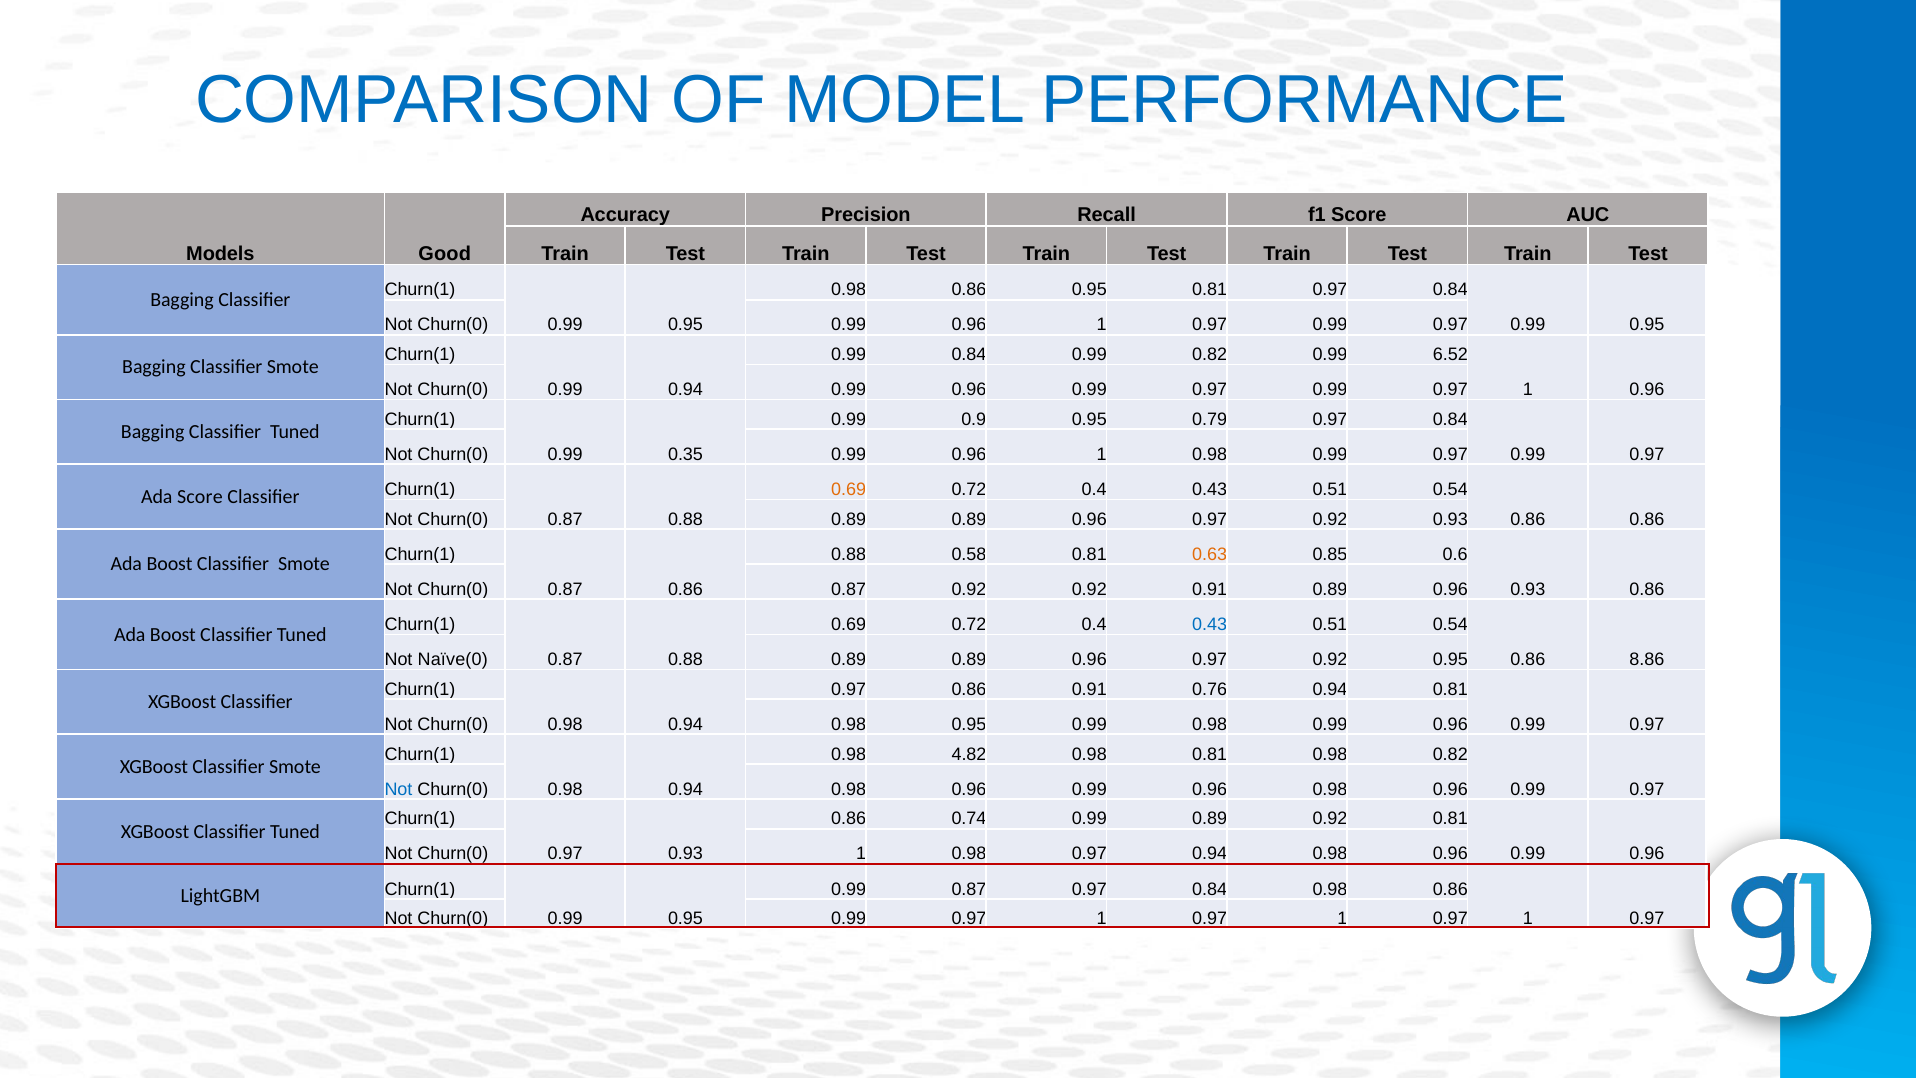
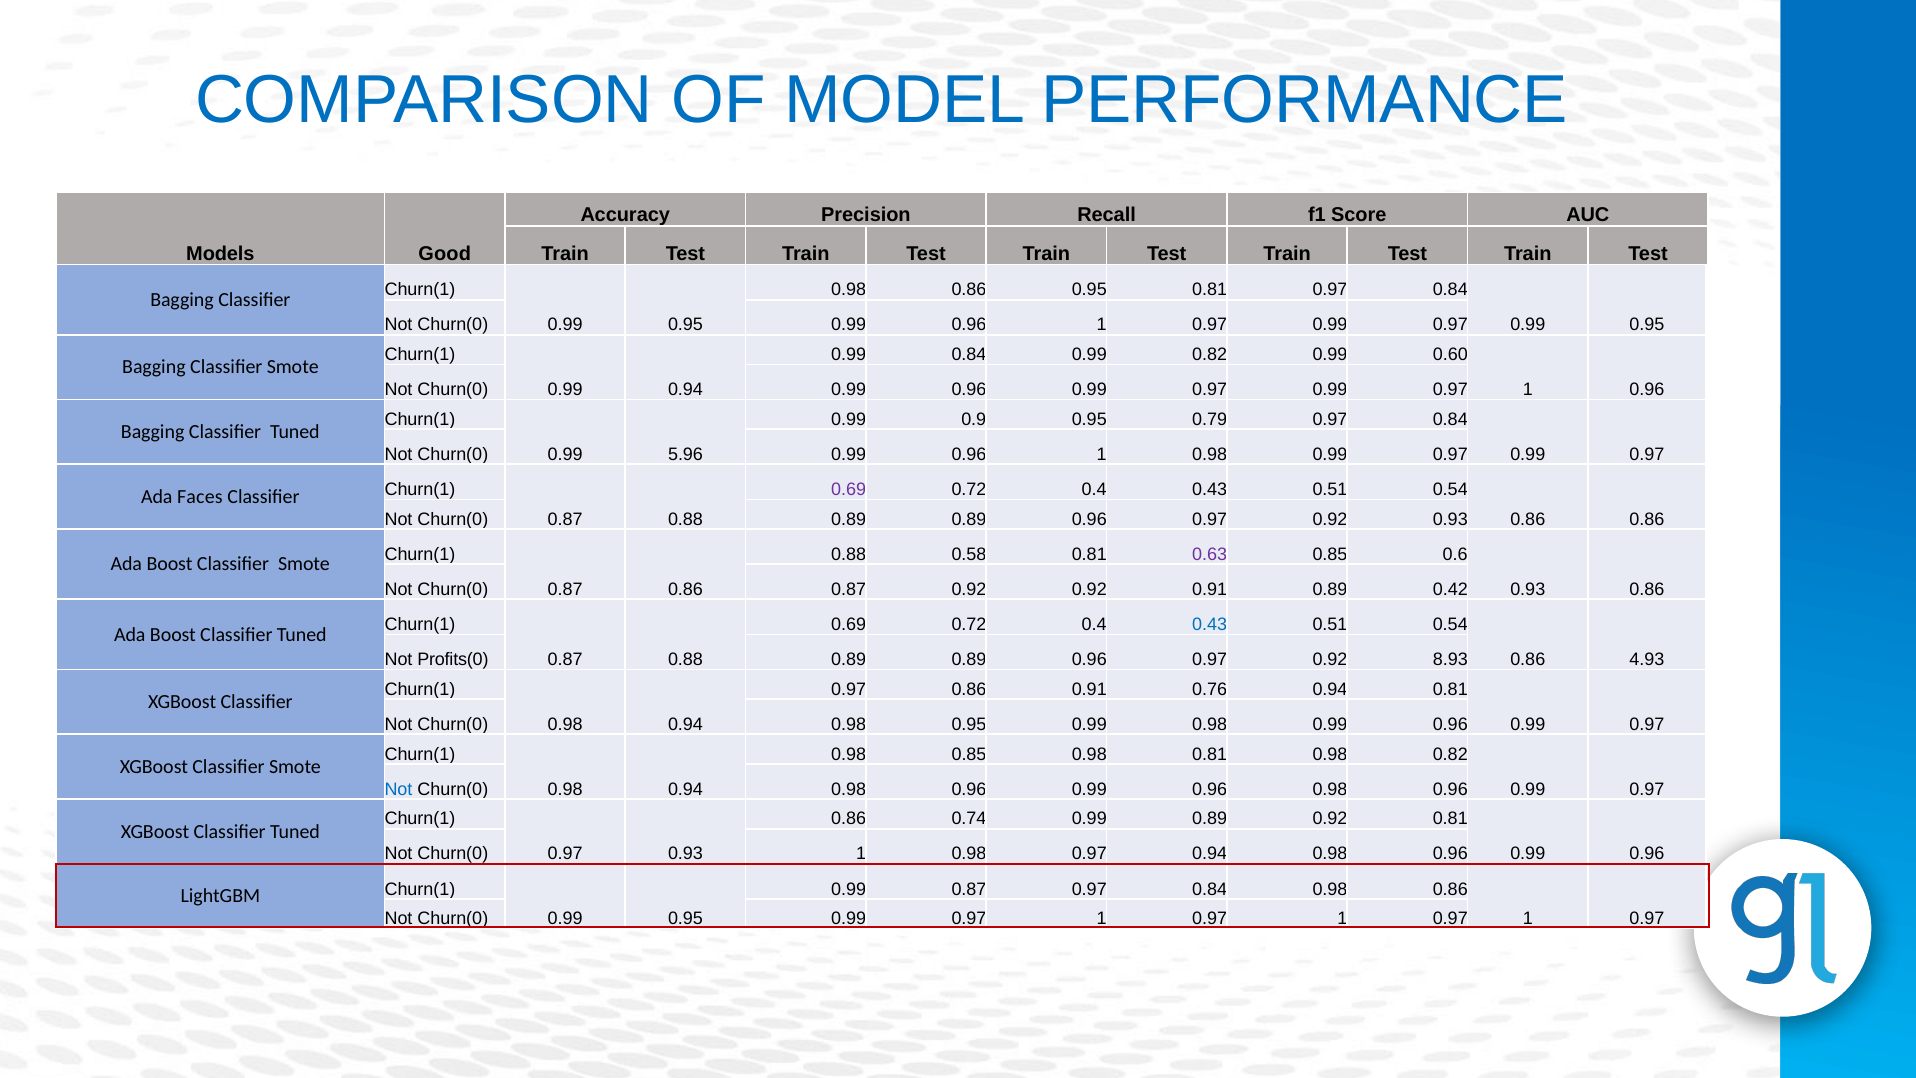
6.52: 6.52 -> 0.60 (1450, 355)
0.35: 0.35 -> 5.96 (685, 454)
0.69 colour: orange -> purple (849, 490)
Ada Score: Score -> Faces (200, 497)
0.63 colour: orange -> purple (1210, 554)
0.91 0.89 0.96: 0.96 -> 0.42 (1450, 589)
Naïve(0: Naïve(0 -> Profits(0 (453, 660)
0.92 0.95: 0.95 -> 8.93 (1450, 660)
8.86: 8.86 -> 4.93 (1647, 660)
0.98 4.82: 4.82 -> 0.85 (969, 754)
